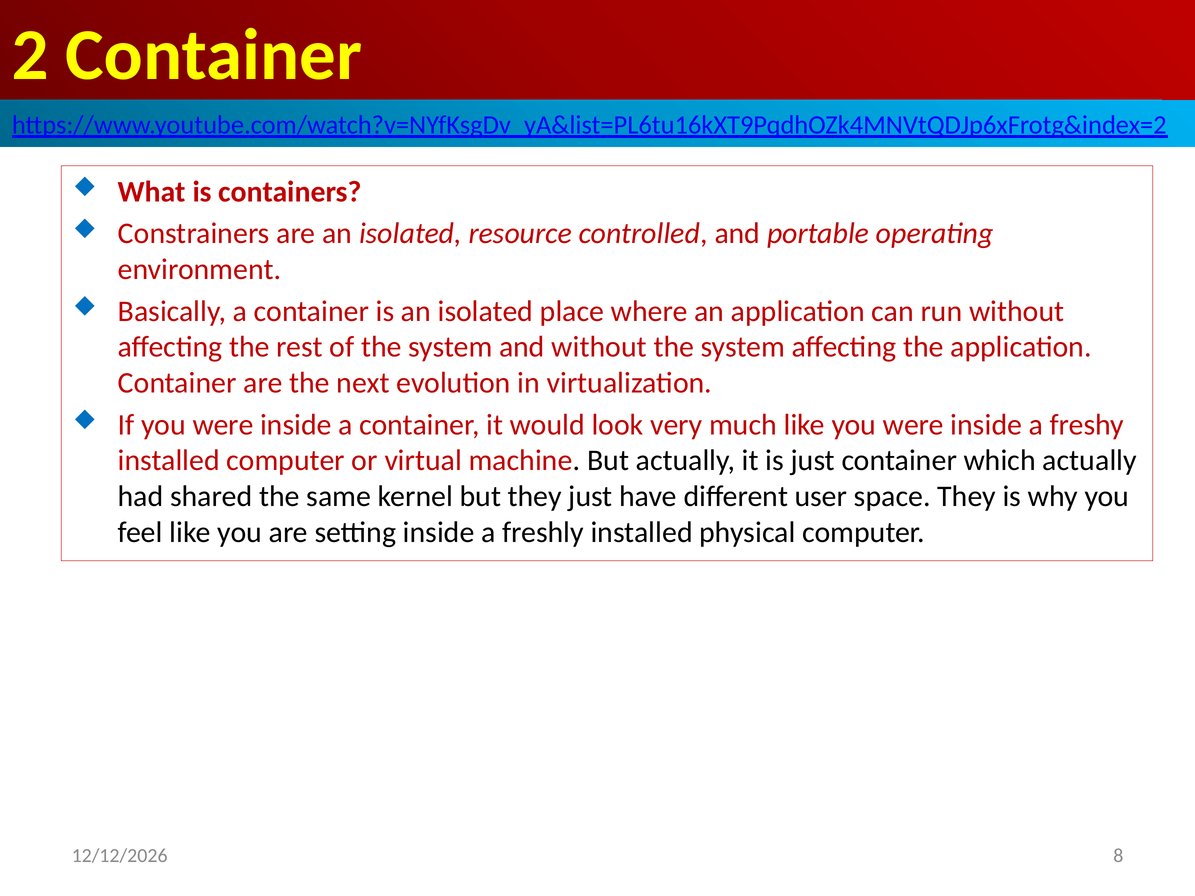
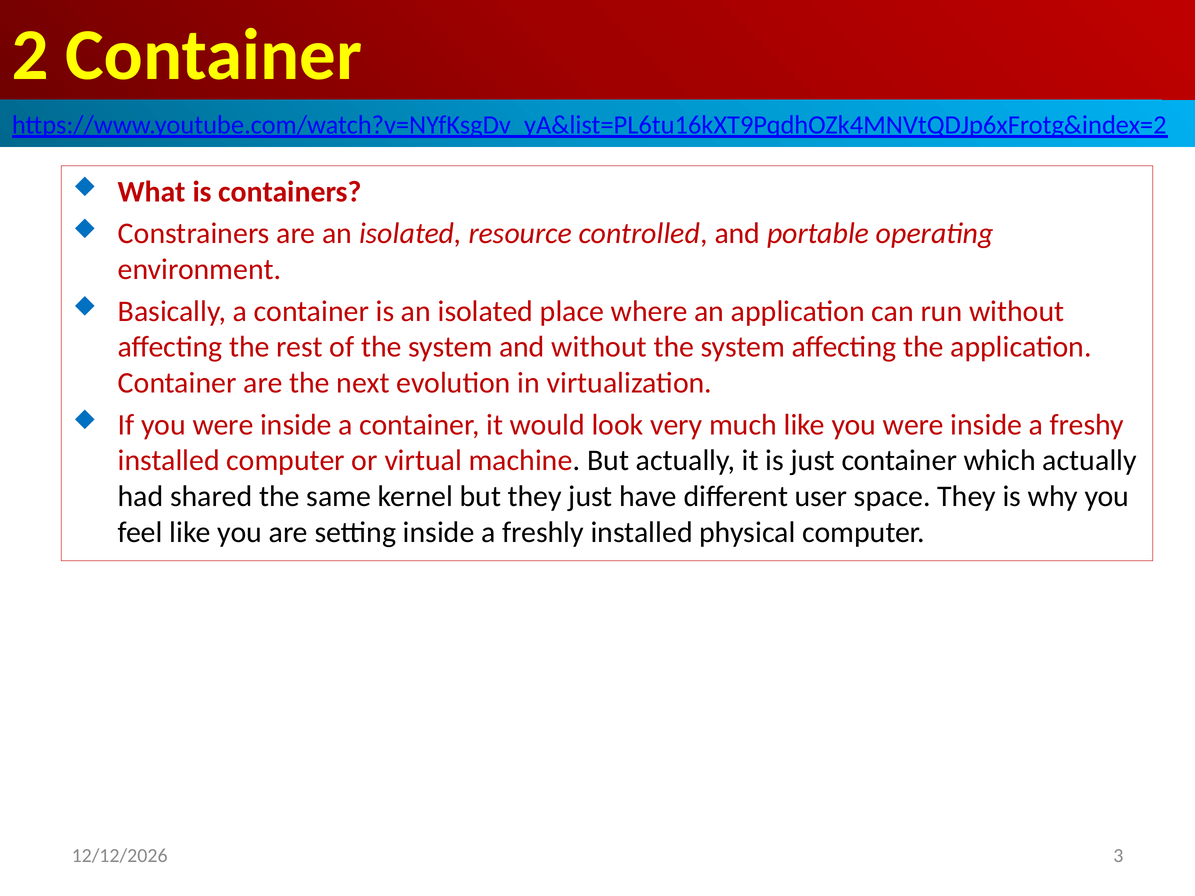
8: 8 -> 3 (1118, 856)
